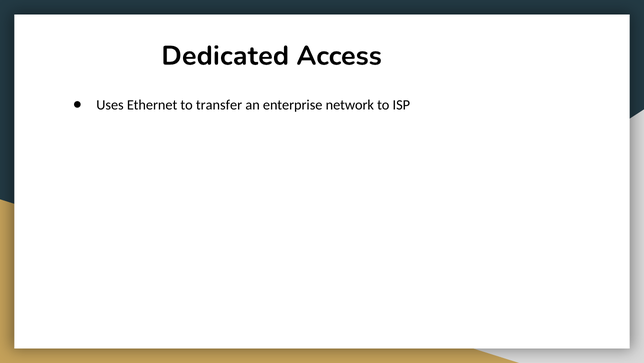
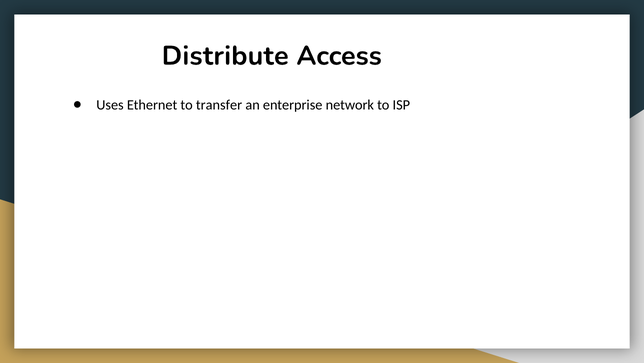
Dedicated: Dedicated -> Distribute (225, 56)
